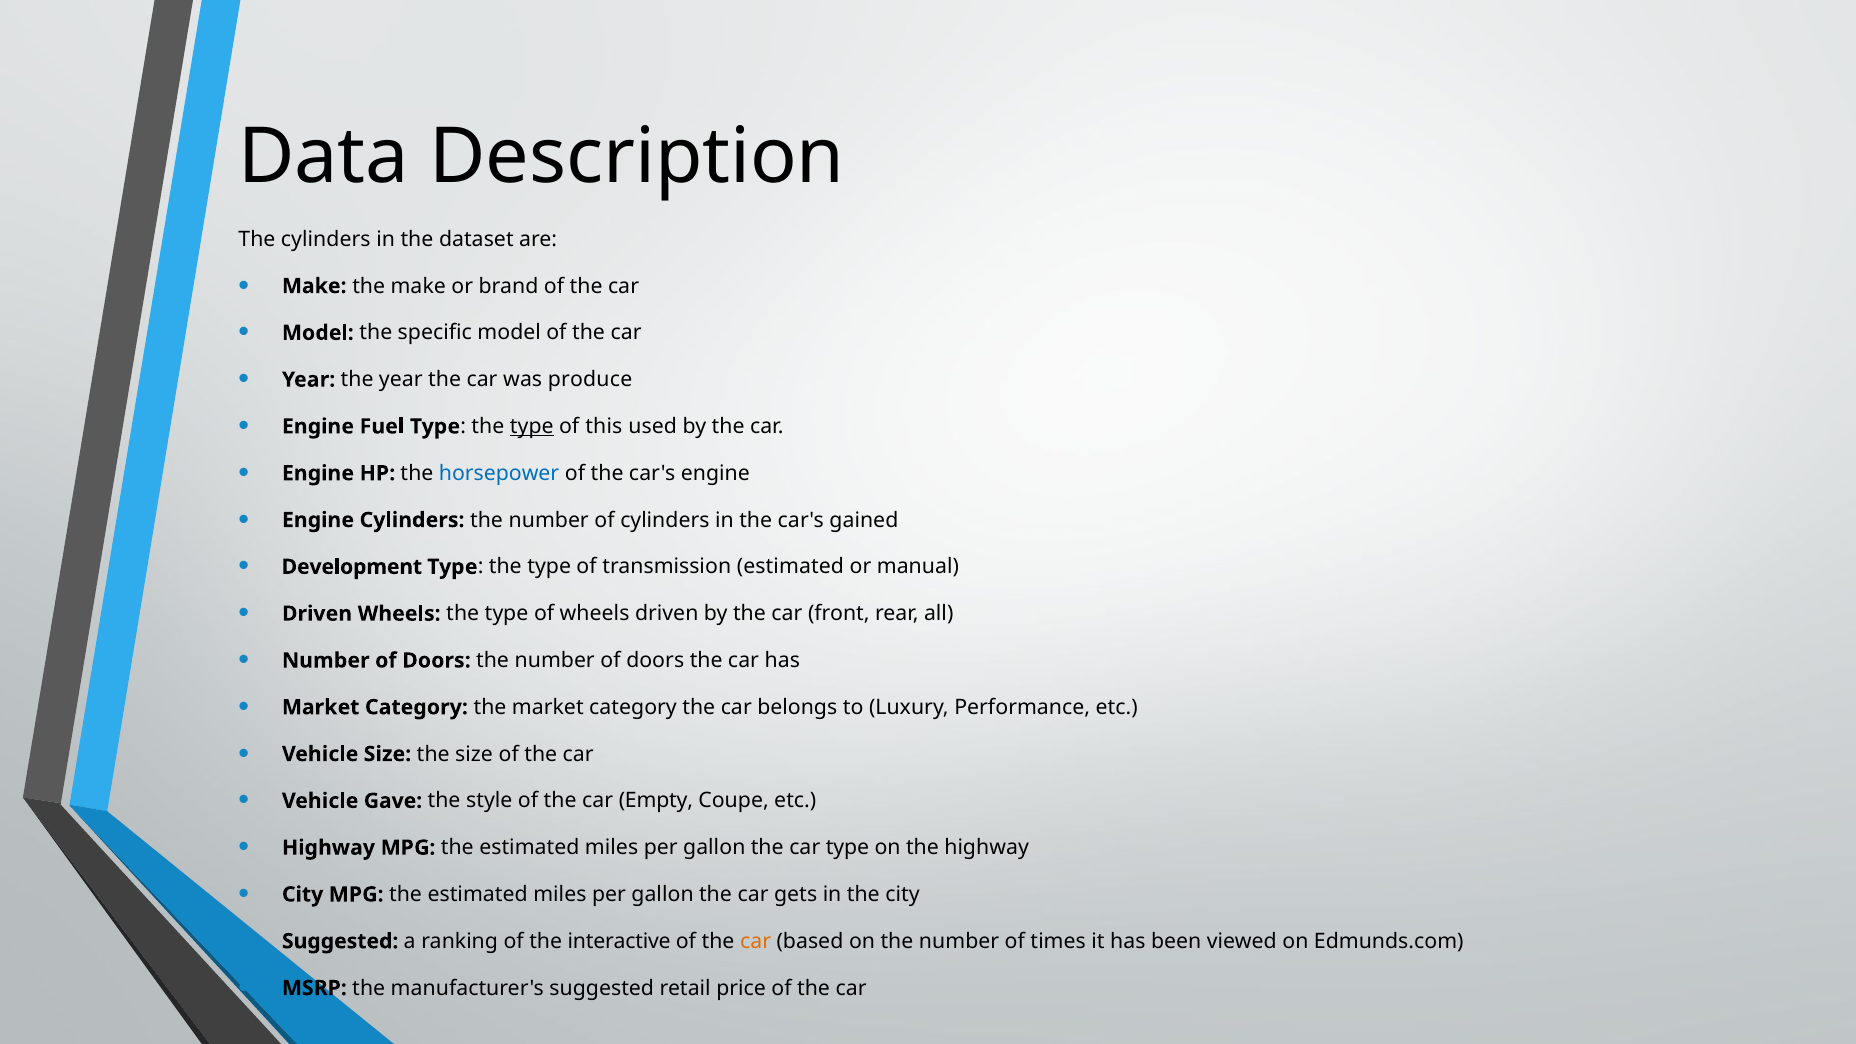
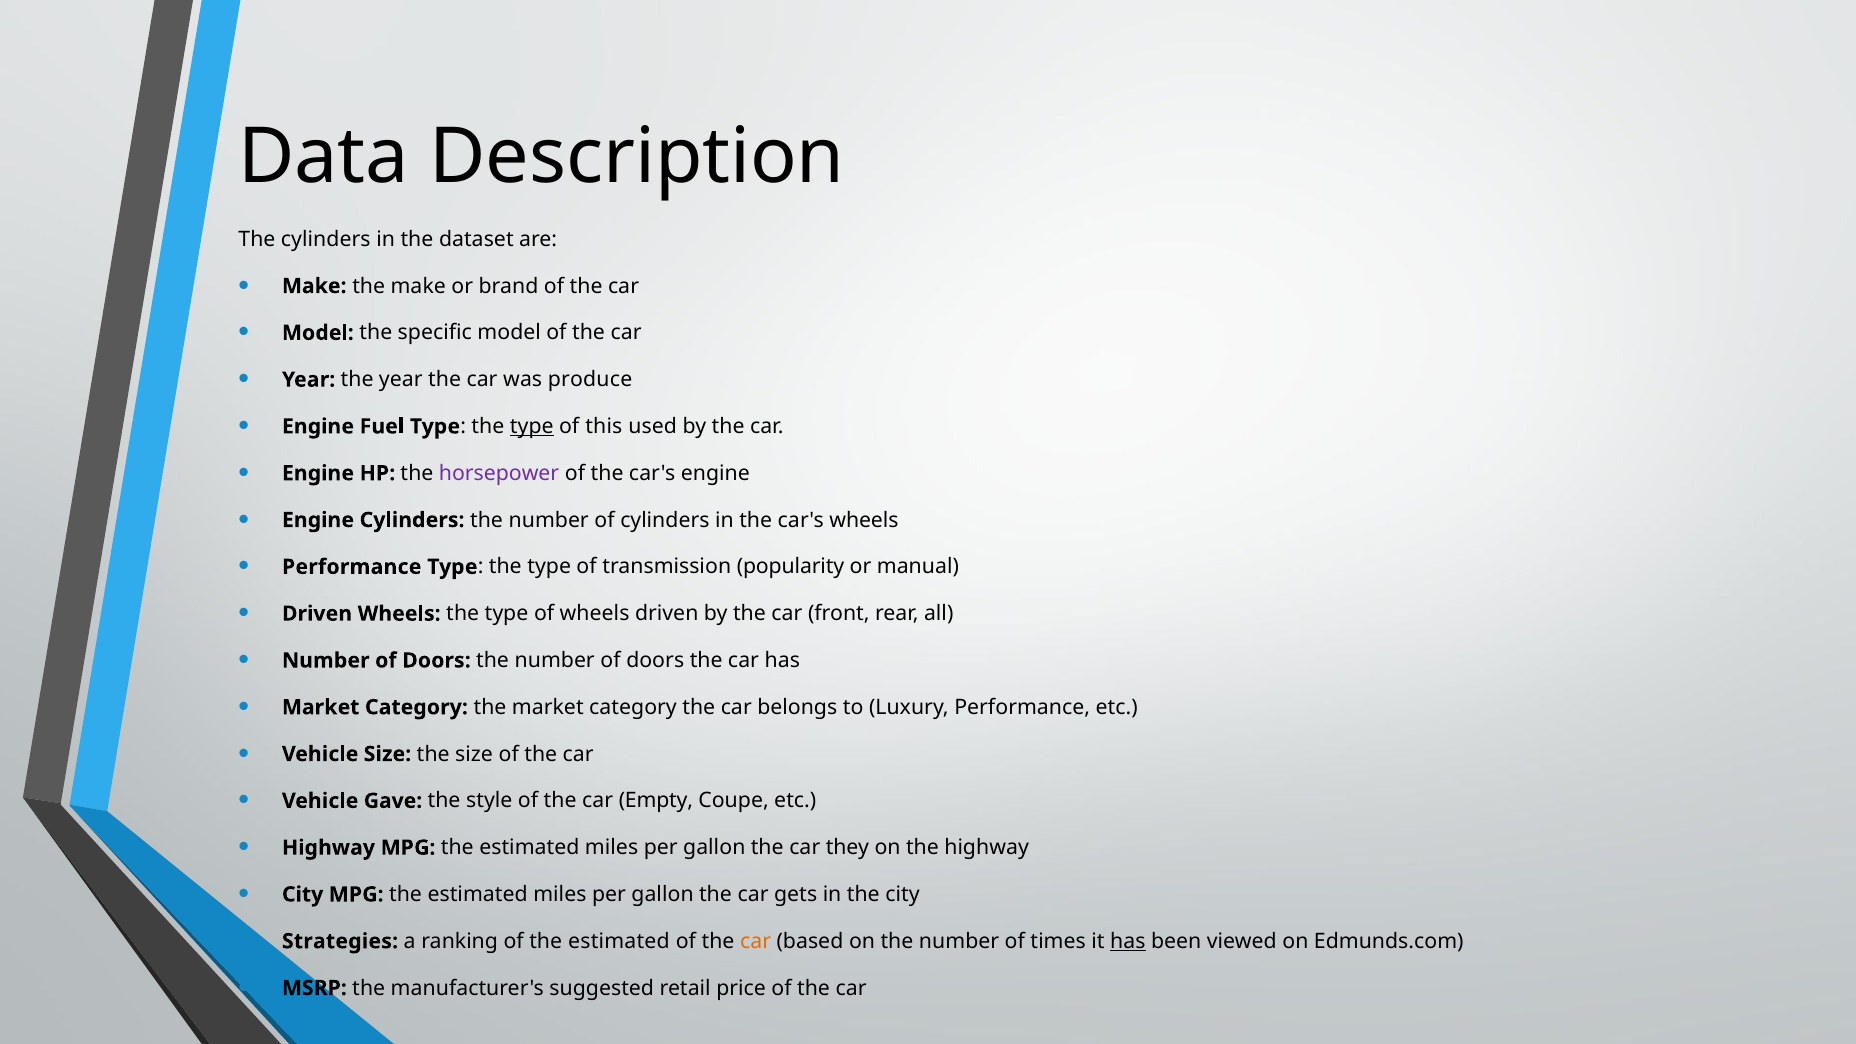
horsepower colour: blue -> purple (499, 473)
car's gained: gained -> wheels (864, 520)
Development: Development -> Performance (352, 567)
transmission estimated: estimated -> popularity (790, 567)
car type: type -> they (847, 848)
Suggested: Suggested -> Strategies (340, 941)
of the interactive: interactive -> estimated (619, 941)
has underline: none -> present (1128, 941)
